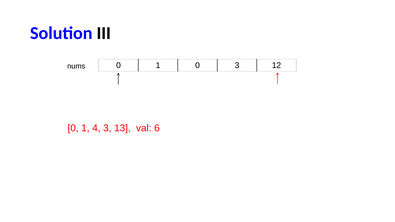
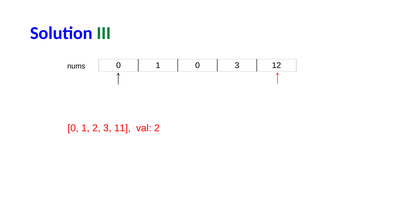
III colour: black -> green (104, 33)
1 4: 4 -> 2 (96, 128)
13: 13 -> 11 (122, 128)
val 6: 6 -> 2 (157, 128)
